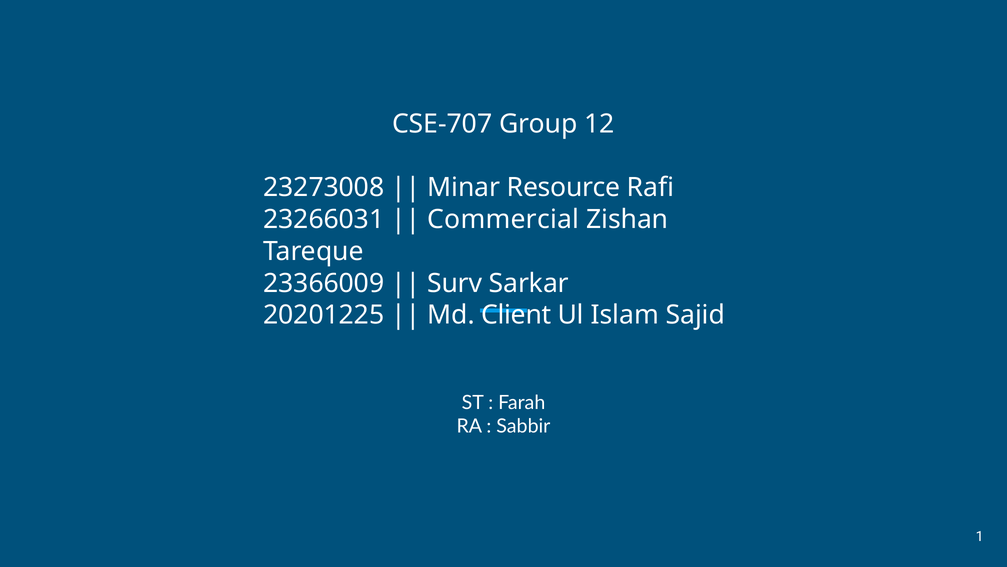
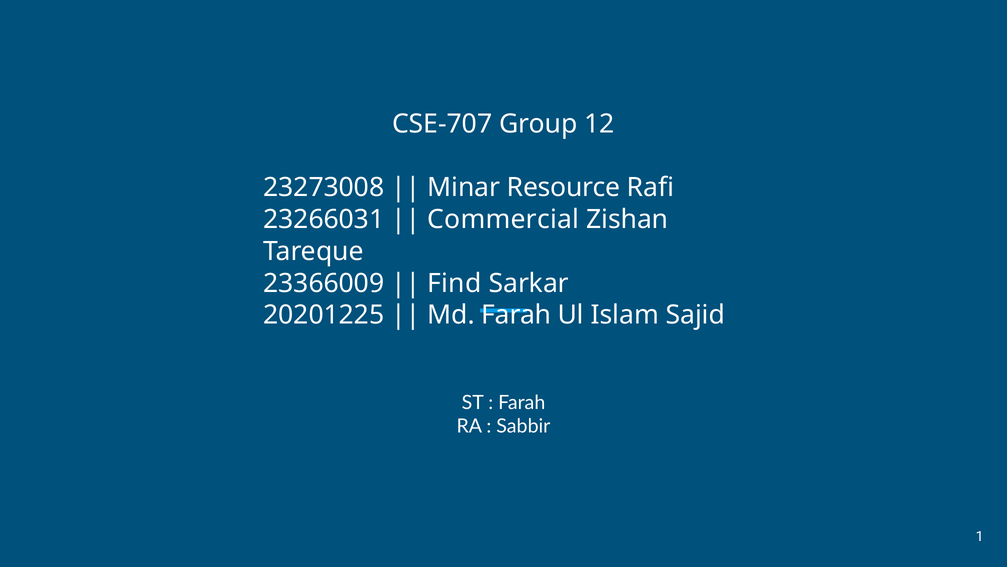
Surv: Surv -> Find (454, 283)
Md Client: Client -> Farah (516, 315)
